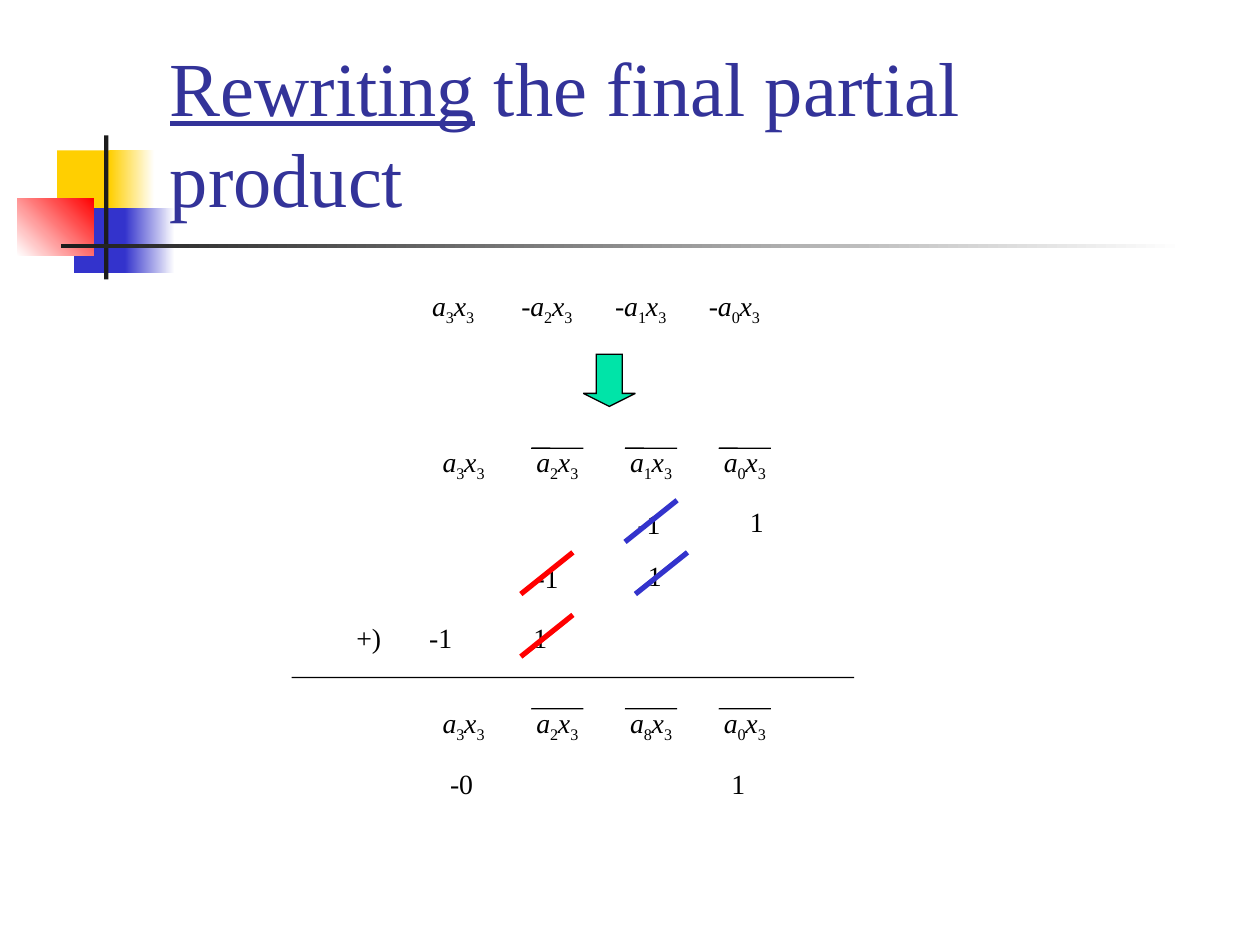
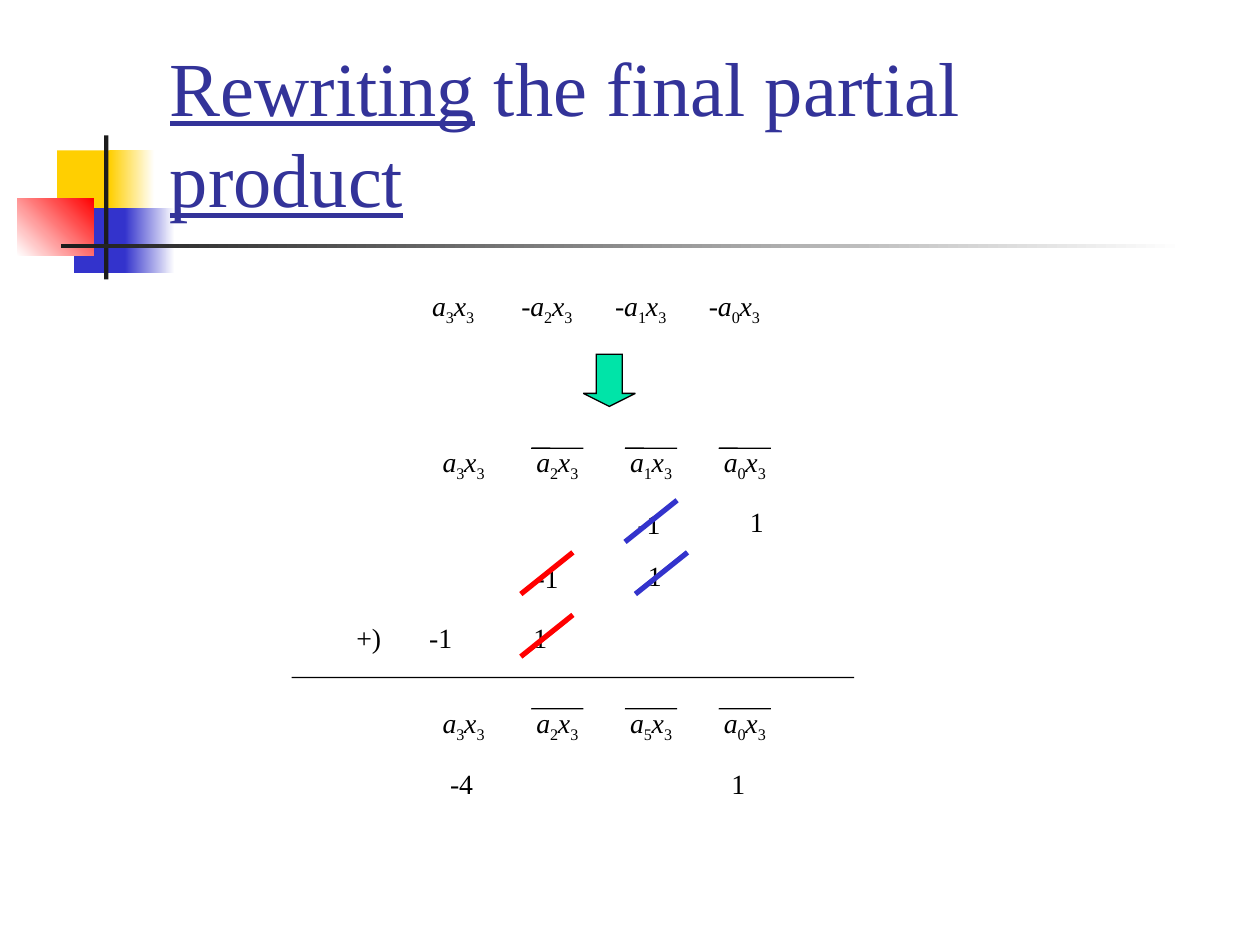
product underline: none -> present (286, 182)
8: 8 -> 5 (648, 734)
-0: -0 -> -4 (462, 785)
